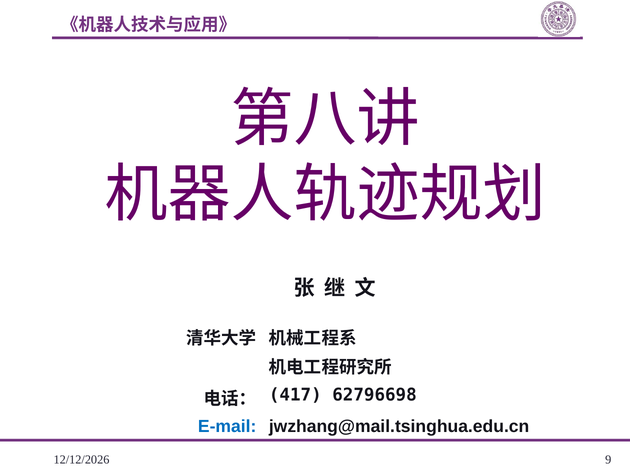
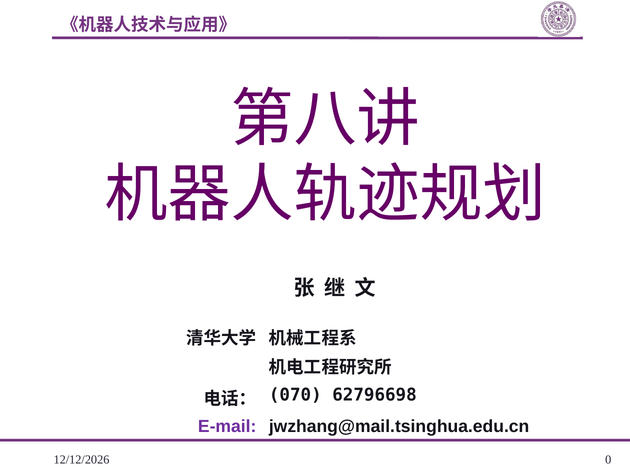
417: 417 -> 070 (295, 395)
E-mail colour: blue -> purple (227, 426)
9: 9 -> 0 (608, 459)
